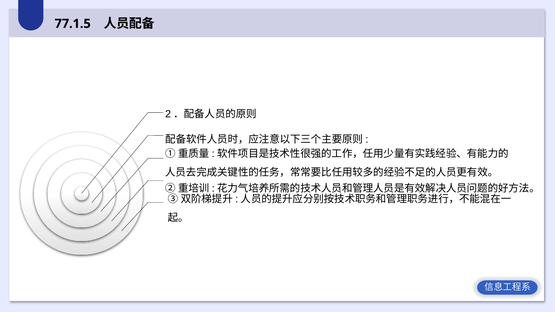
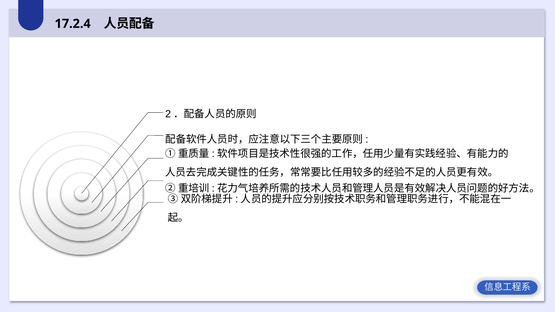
77.1.5: 77.1.5 -> 17.2.4 (73, 24)
